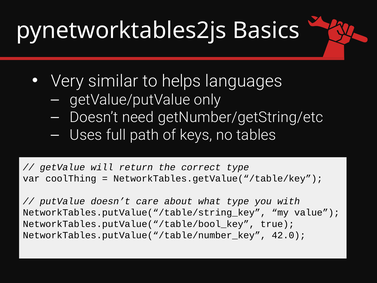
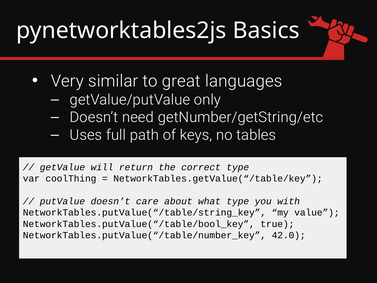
helps: helps -> great (181, 81)
